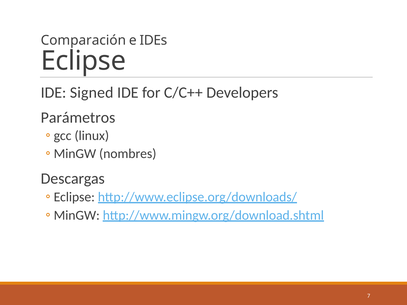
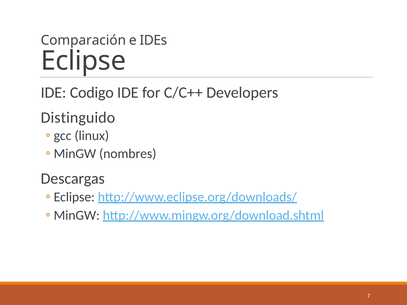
Signed: Signed -> Codigo (92, 93)
Parámetros: Parámetros -> Distinguido (78, 118)
